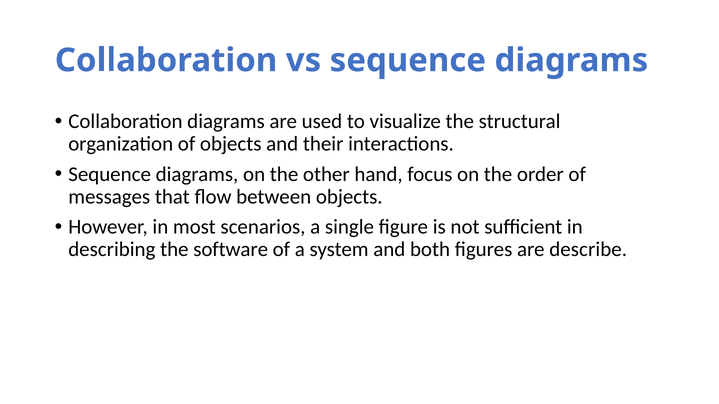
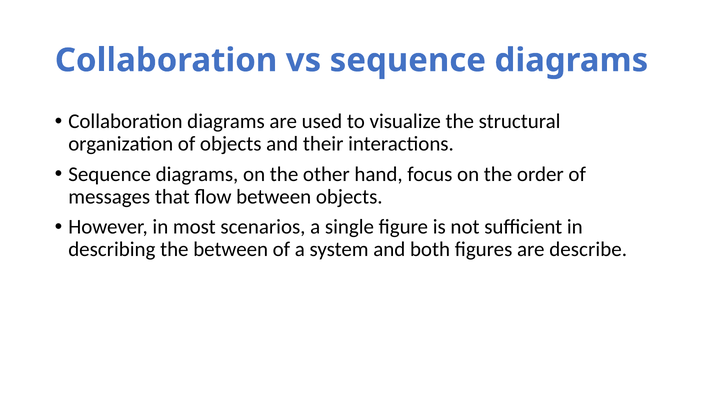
the software: software -> between (231, 250)
